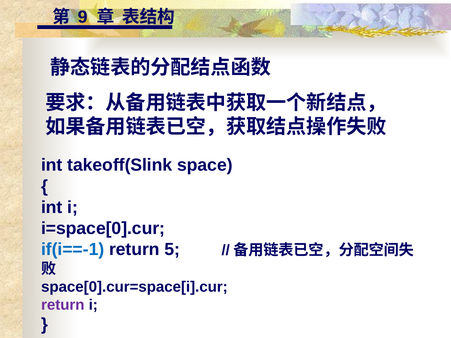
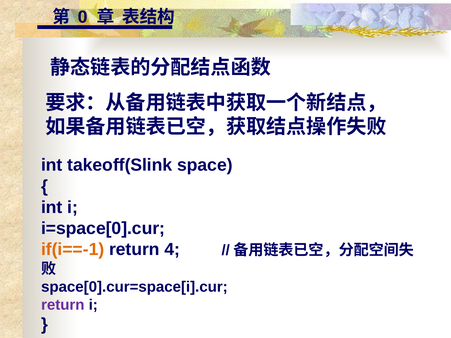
9: 9 -> 0 (83, 17)
if(i==-1 colour: blue -> orange (73, 250)
5: 5 -> 4 (172, 250)
